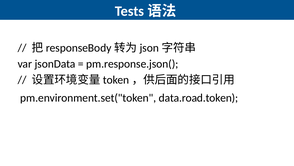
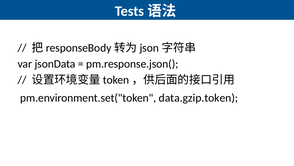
data.road.token: data.road.token -> data.gzip.token (198, 98)
